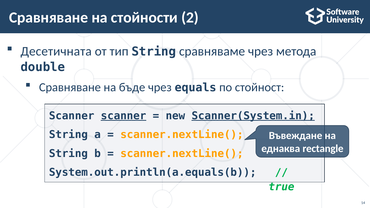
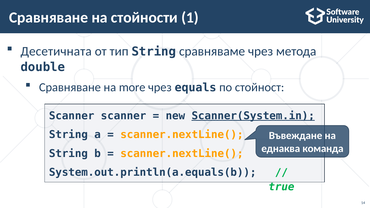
2: 2 -> 1 (190, 18)
бъде: бъде -> more (132, 87)
scanner underline: present -> none (124, 116)
rectangle: rectangle -> команда (323, 149)
